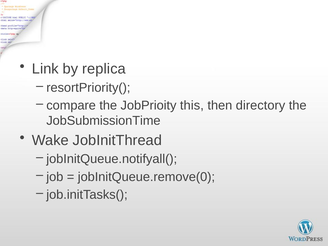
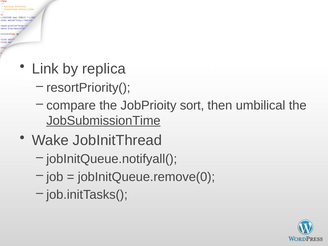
this: this -> sort (192, 105)
directory: directory -> umbilical (261, 105)
JobSubmissionTime underline: none -> present (103, 121)
